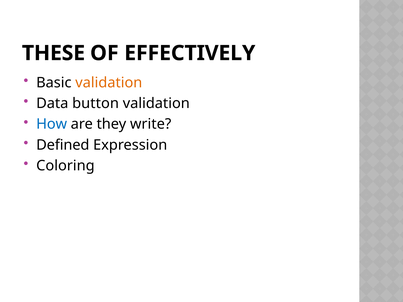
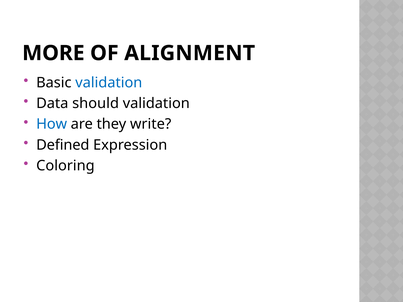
THESE: THESE -> MORE (53, 53)
EFFECTIVELY: EFFECTIVELY -> ALIGNMENT (190, 53)
validation colour: orange -> blue (109, 83)
button: button -> should (96, 103)
